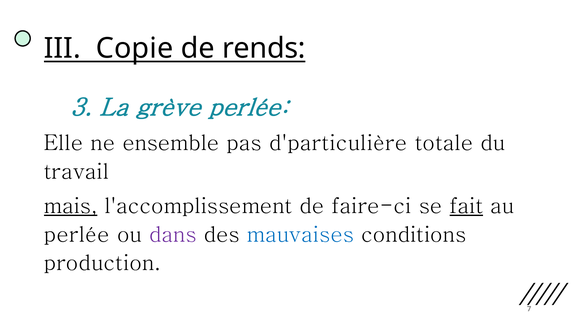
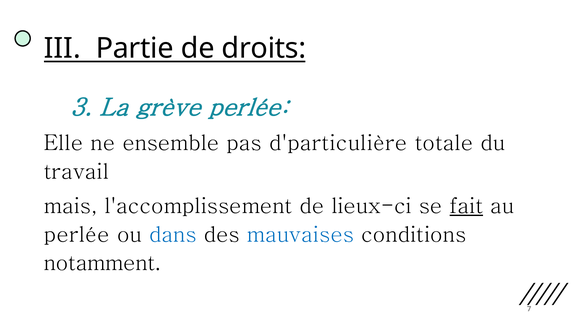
Copie: Copie -> Partie (135, 48)
rends: rends -> droits (264, 48)
mais underline: present -> none (71, 206)
faire-ci: faire-ci -> lieux-ci (372, 206)
dans colour: purple -> blue (173, 234)
production: production -> notamment (103, 263)
